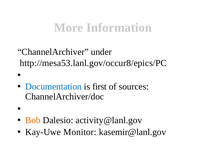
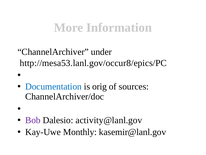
first: first -> orig (100, 86)
Bob colour: orange -> purple (33, 120)
Monitor: Monitor -> Monthly (80, 132)
